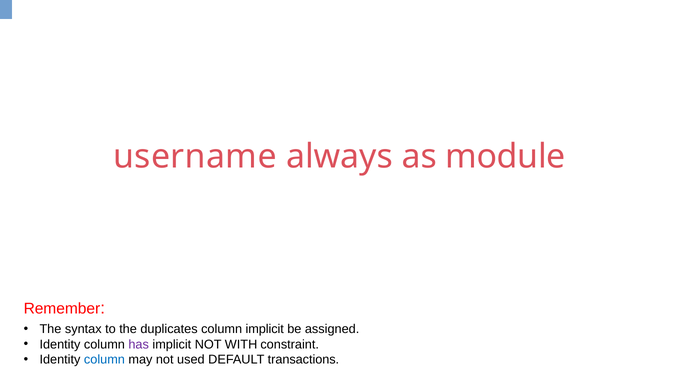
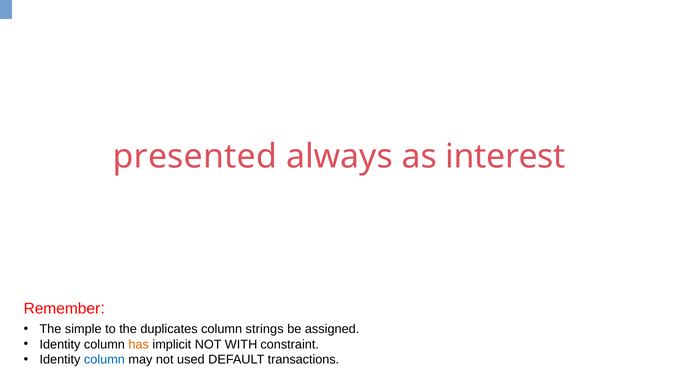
username: username -> presented (195, 157)
module: module -> interest (505, 157)
syntax: syntax -> simple (83, 330)
column implicit: implicit -> strings (265, 330)
has colour: purple -> orange (139, 345)
